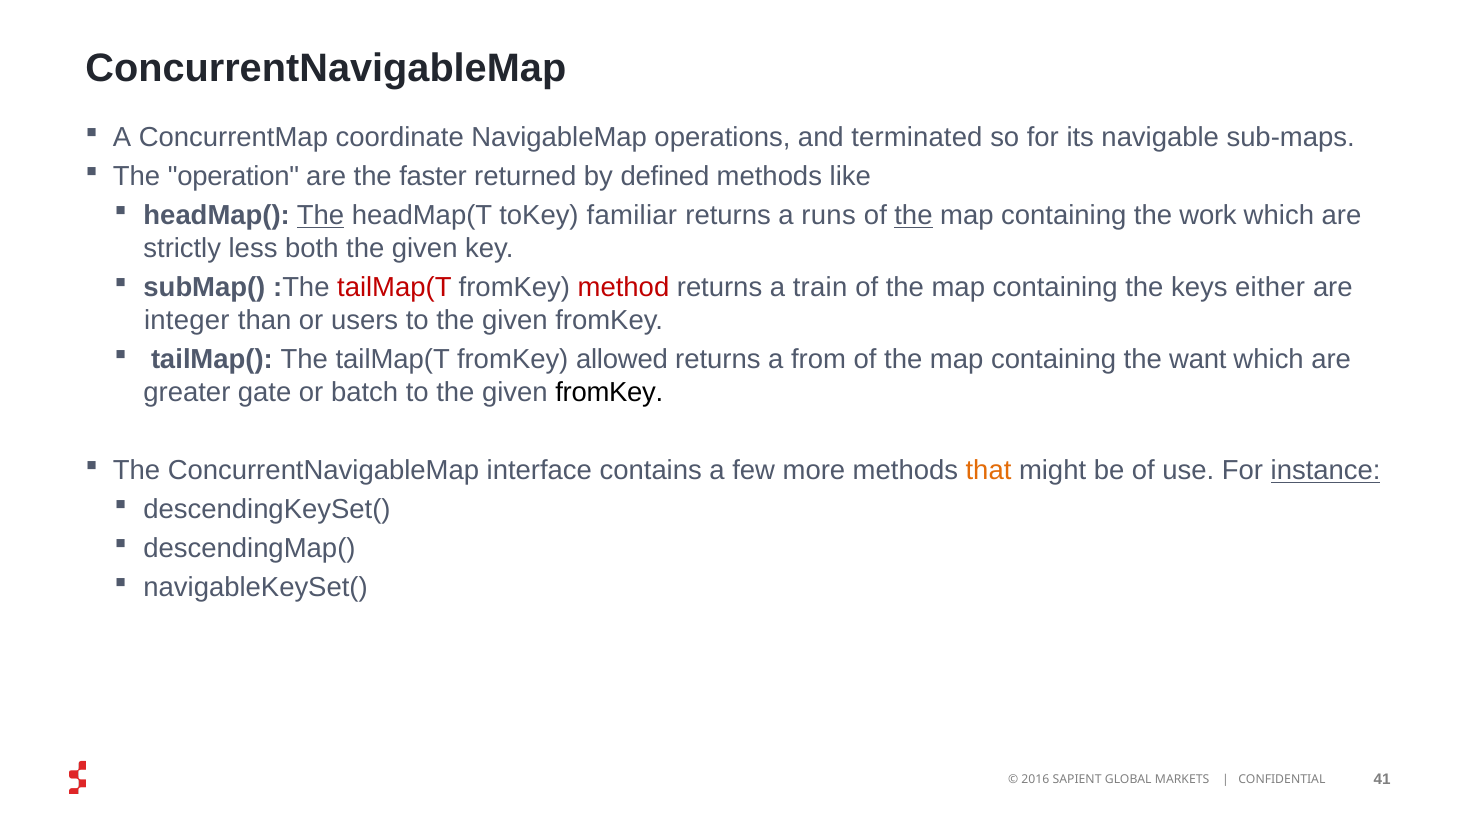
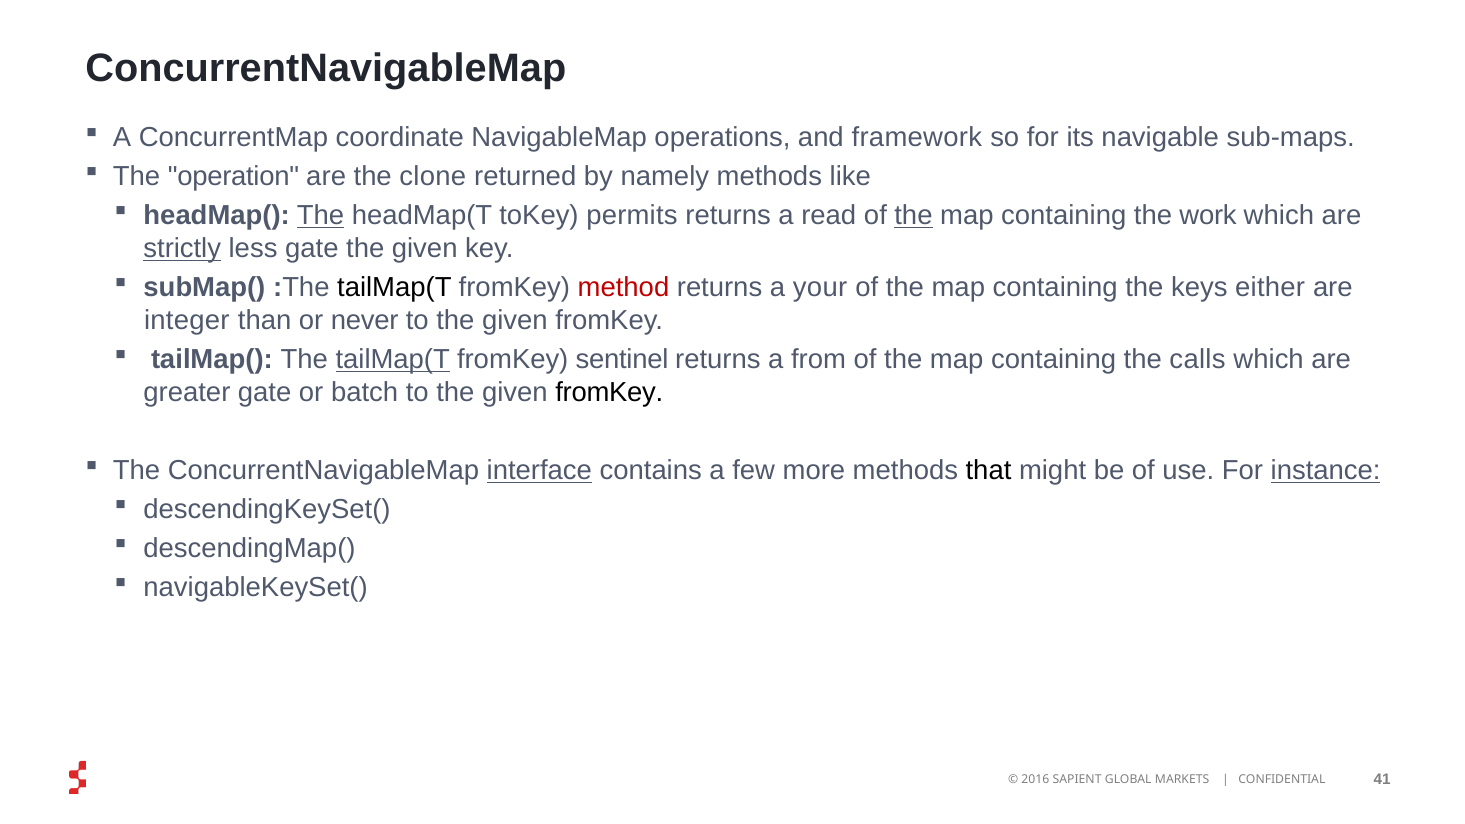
terminated: terminated -> framework (917, 137)
faster: faster -> clone (433, 177)
defined: defined -> namely (665, 177)
familiar: familiar -> permits (632, 216)
runs: runs -> read (829, 216)
strictly underline: none -> present (182, 249)
less both: both -> gate (312, 249)
tailMap(T colour: red -> black (394, 288)
train: train -> your (820, 288)
users: users -> never (365, 321)
tailMap(T underline: none -> present (393, 360)
allowed: allowed -> sentinel (622, 360)
want: want -> calls (1198, 360)
interface underline: none -> present (539, 471)
that colour: orange -> black (989, 471)
